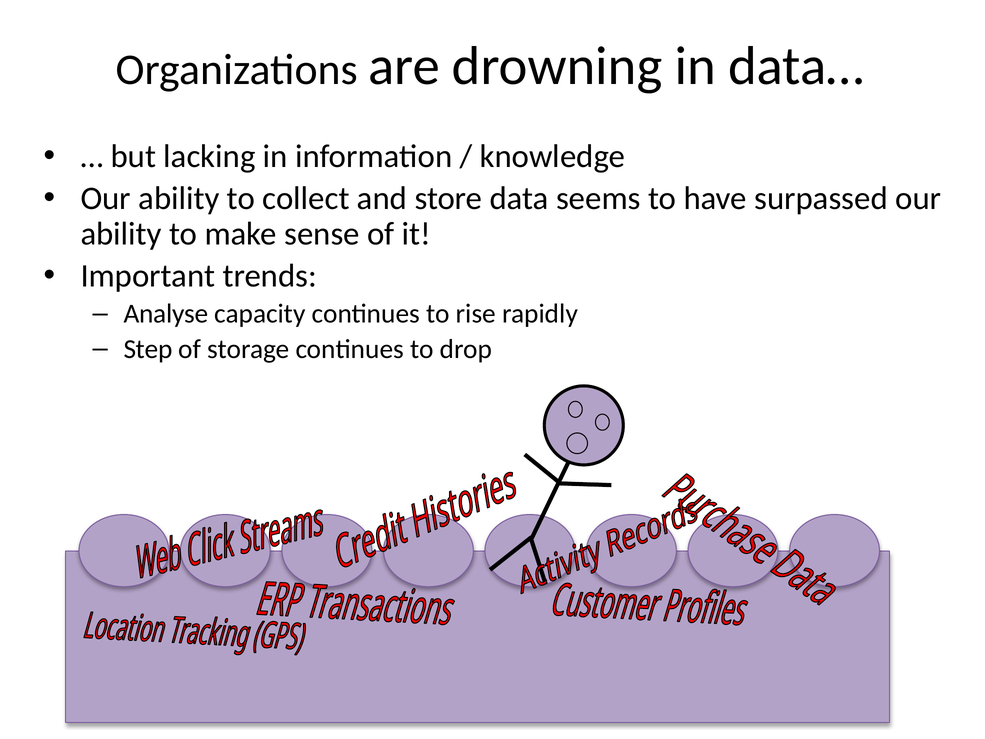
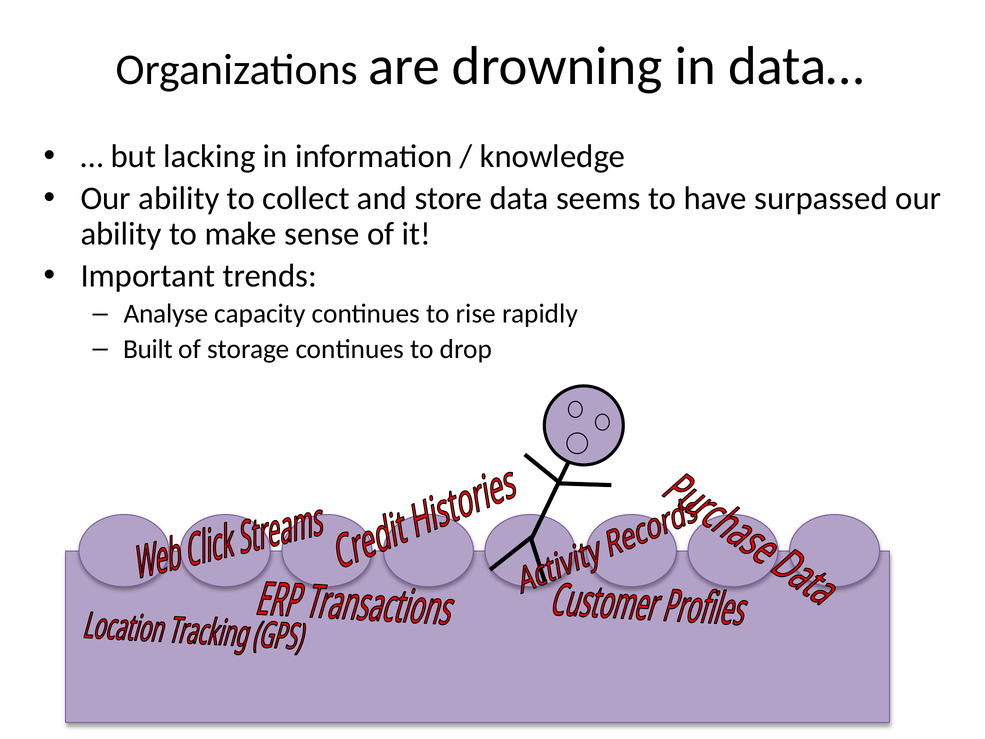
Step: Step -> Built (148, 349)
